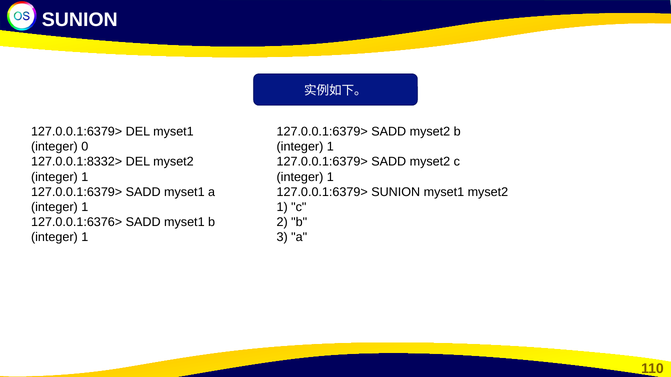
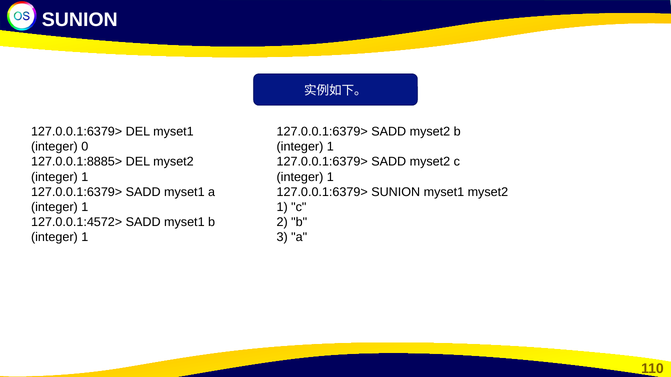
127.0.0.1:8332>: 127.0.0.1:8332> -> 127.0.0.1:8885> (77, 162)
127.0.0.1:6376>: 127.0.0.1:6376> -> 127.0.0.1:4572> (77, 222)
